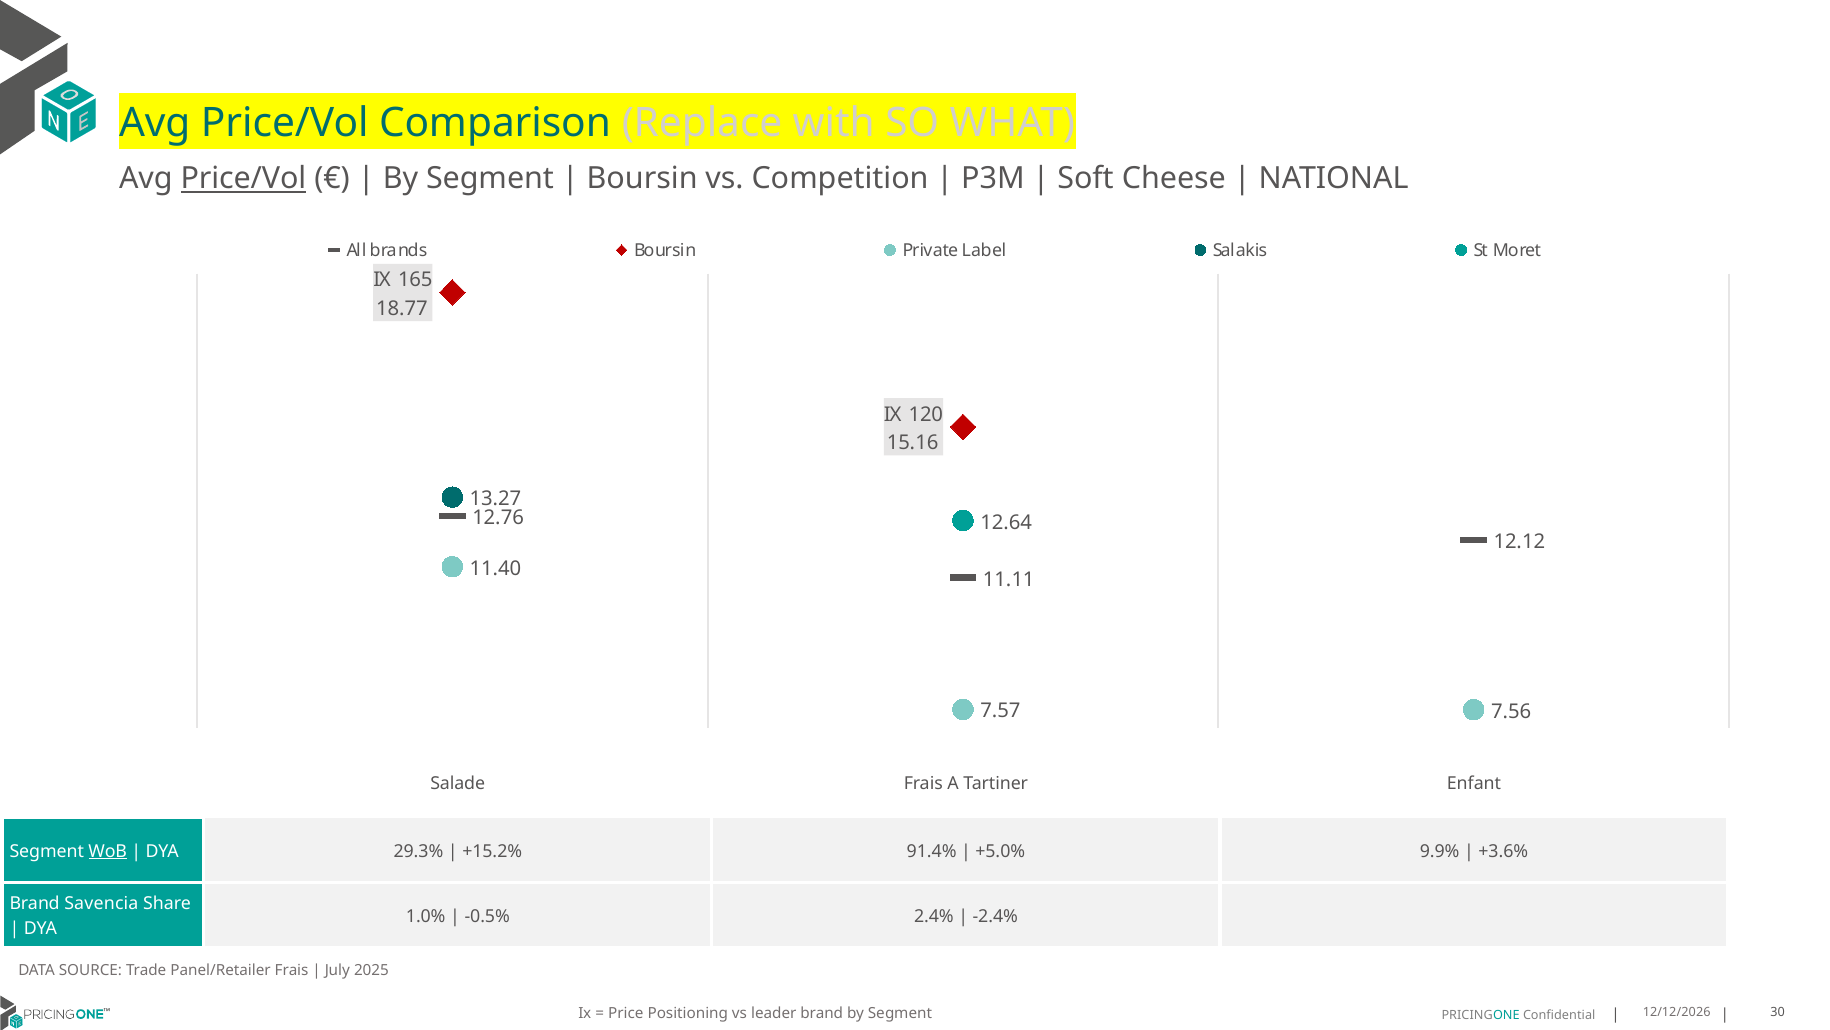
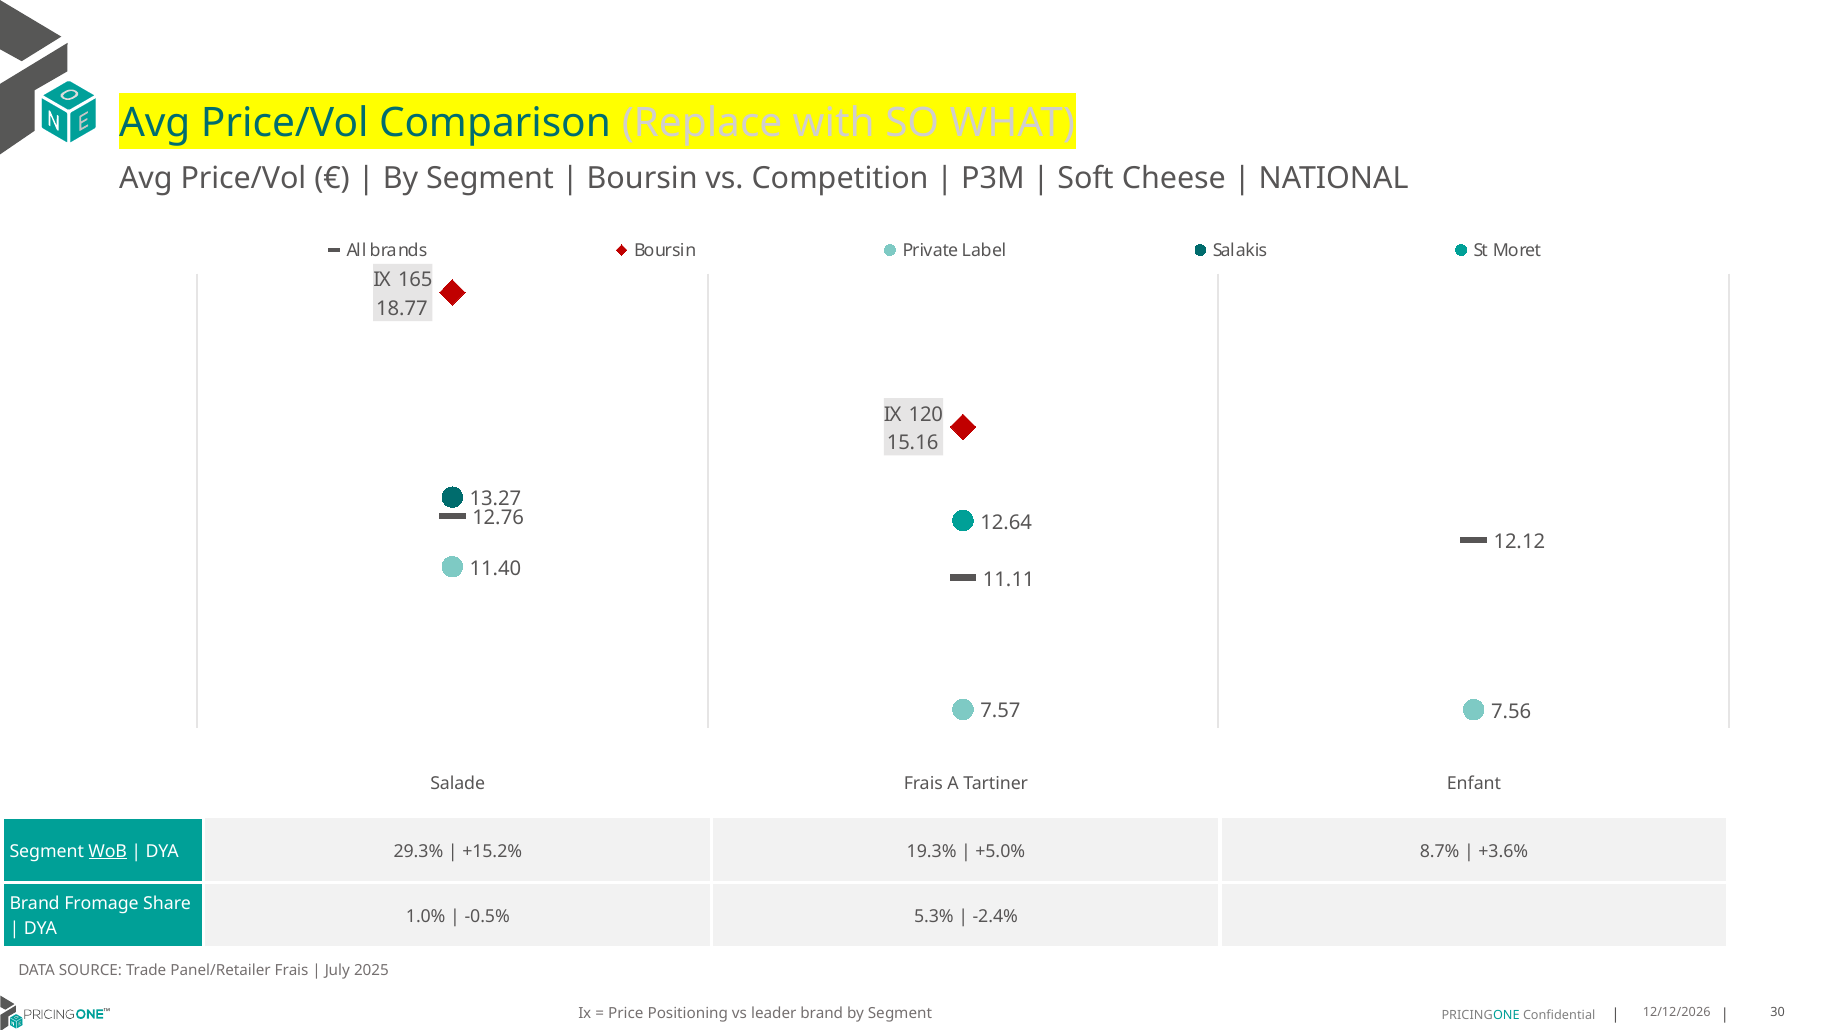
Price/Vol underline: present -> none (243, 178)
91.4%: 91.4% -> 19.3% (932, 851)
9.9%: 9.9% -> 8.7% (1440, 851)
Savencia: Savencia -> Fromage (102, 904)
2.4%: 2.4% -> 5.3% (934, 916)
